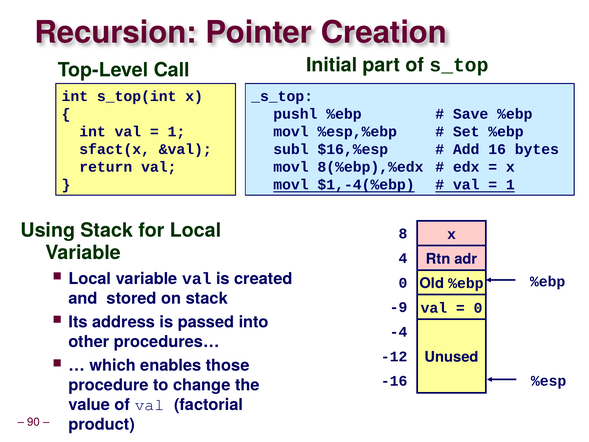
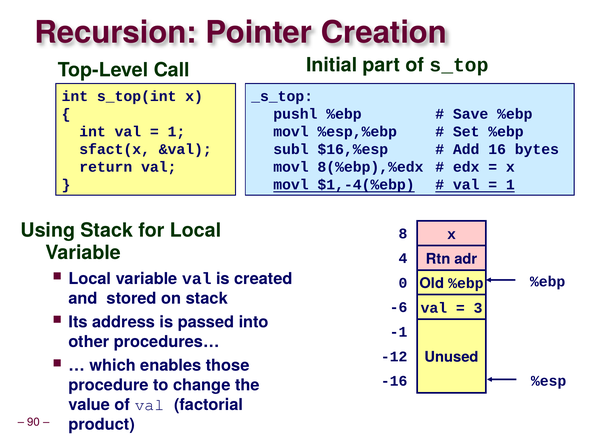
-9: -9 -> -6 (399, 307)
0: 0 -> 3 (478, 308)
-4: -4 -> -1 (399, 332)
